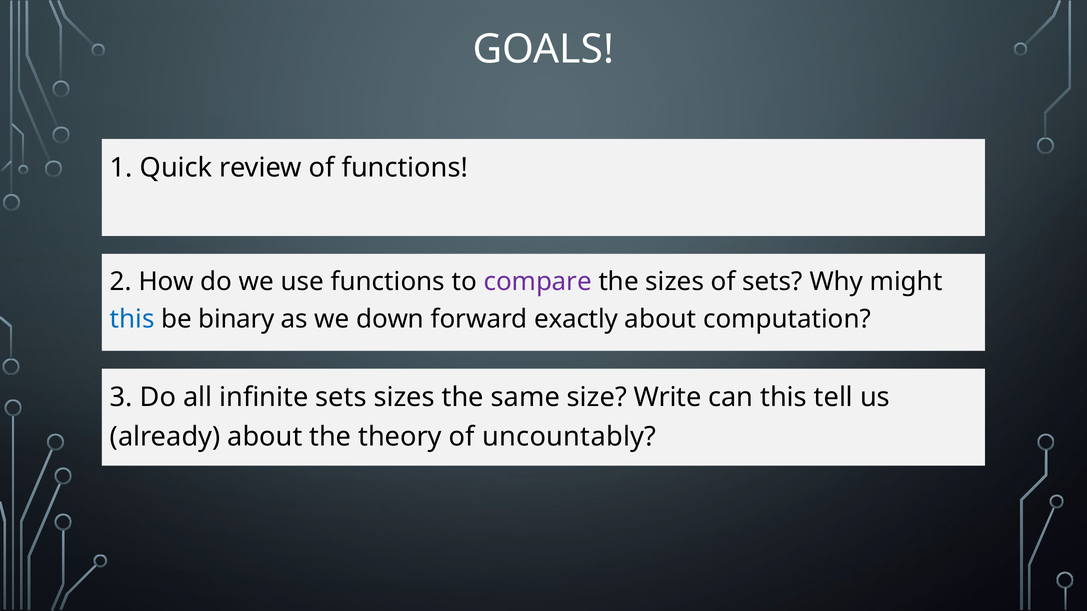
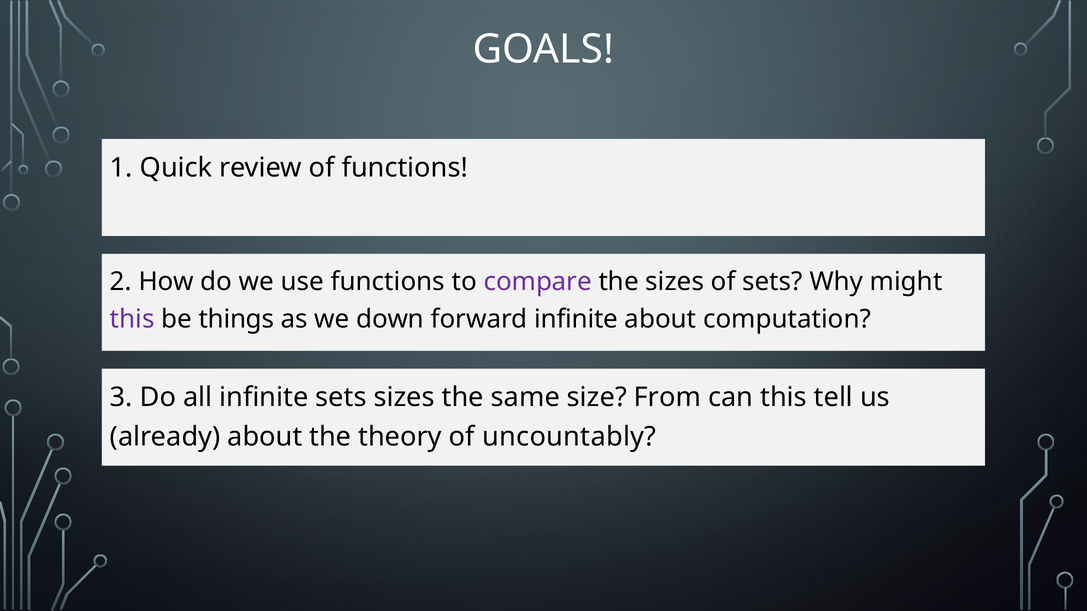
this colour: blue -> purple (132, 319)
binary: binary -> things (236, 319)
forward exactly: exactly -> infinite (576, 319)
Write: Write -> From (667, 398)
